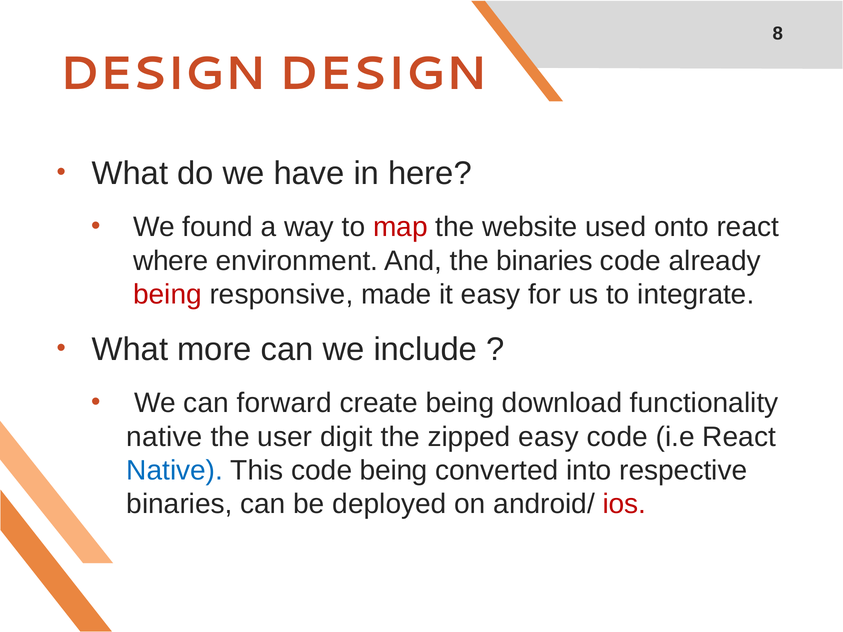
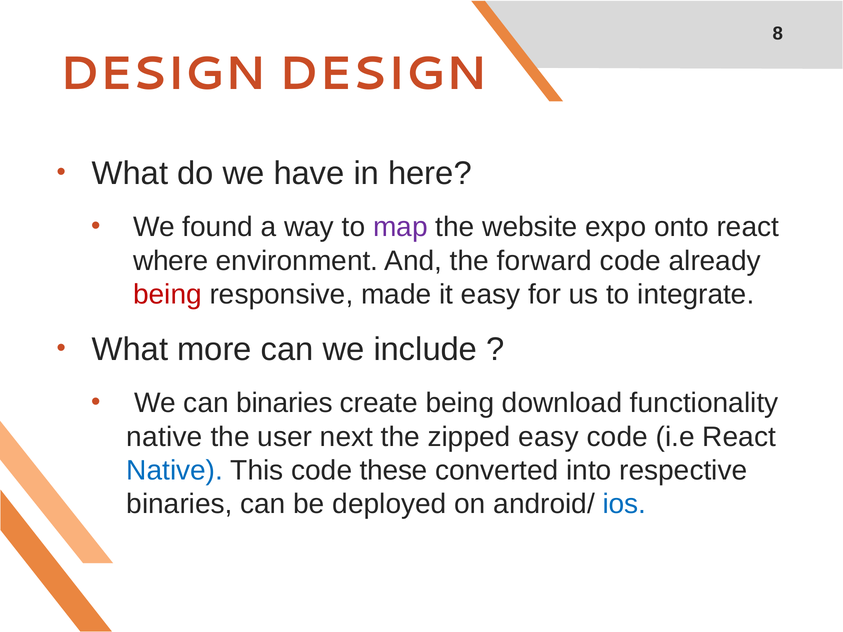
map colour: red -> purple (400, 227)
used: used -> expo (616, 227)
the binaries: binaries -> forward (544, 261)
can forward: forward -> binaries (284, 403)
digit: digit -> next (346, 437)
code being: being -> these (394, 471)
ios colour: red -> blue (624, 504)
